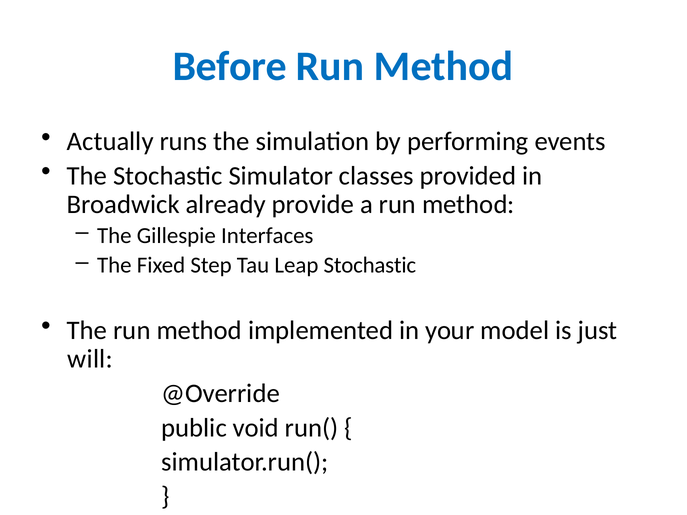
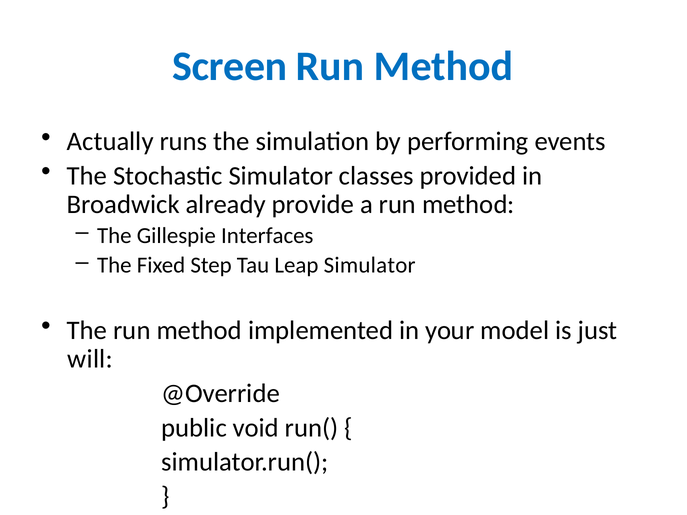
Before: Before -> Screen (230, 67)
Leap Stochastic: Stochastic -> Simulator (370, 265)
